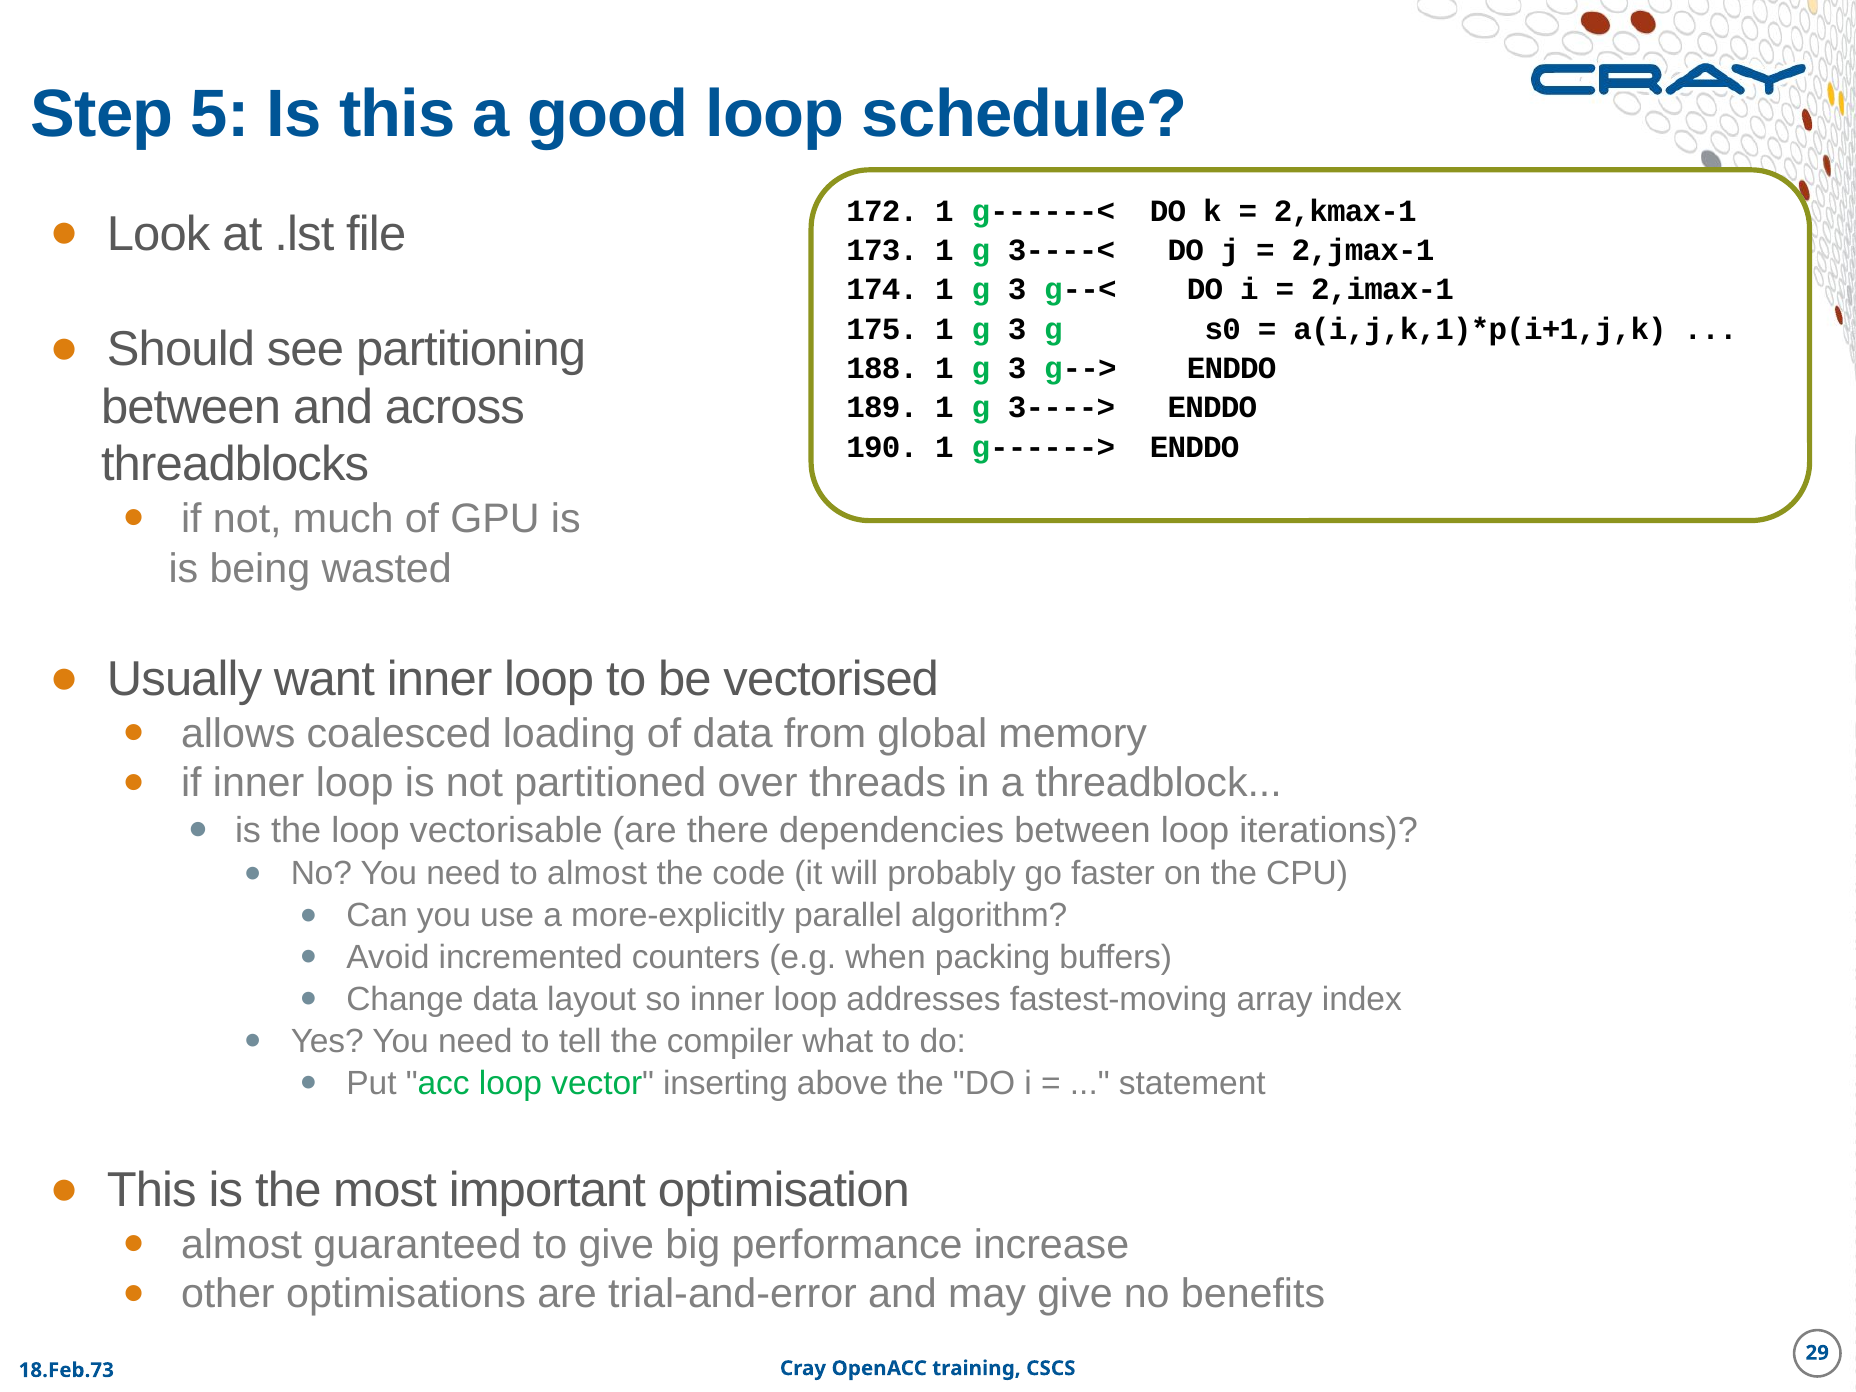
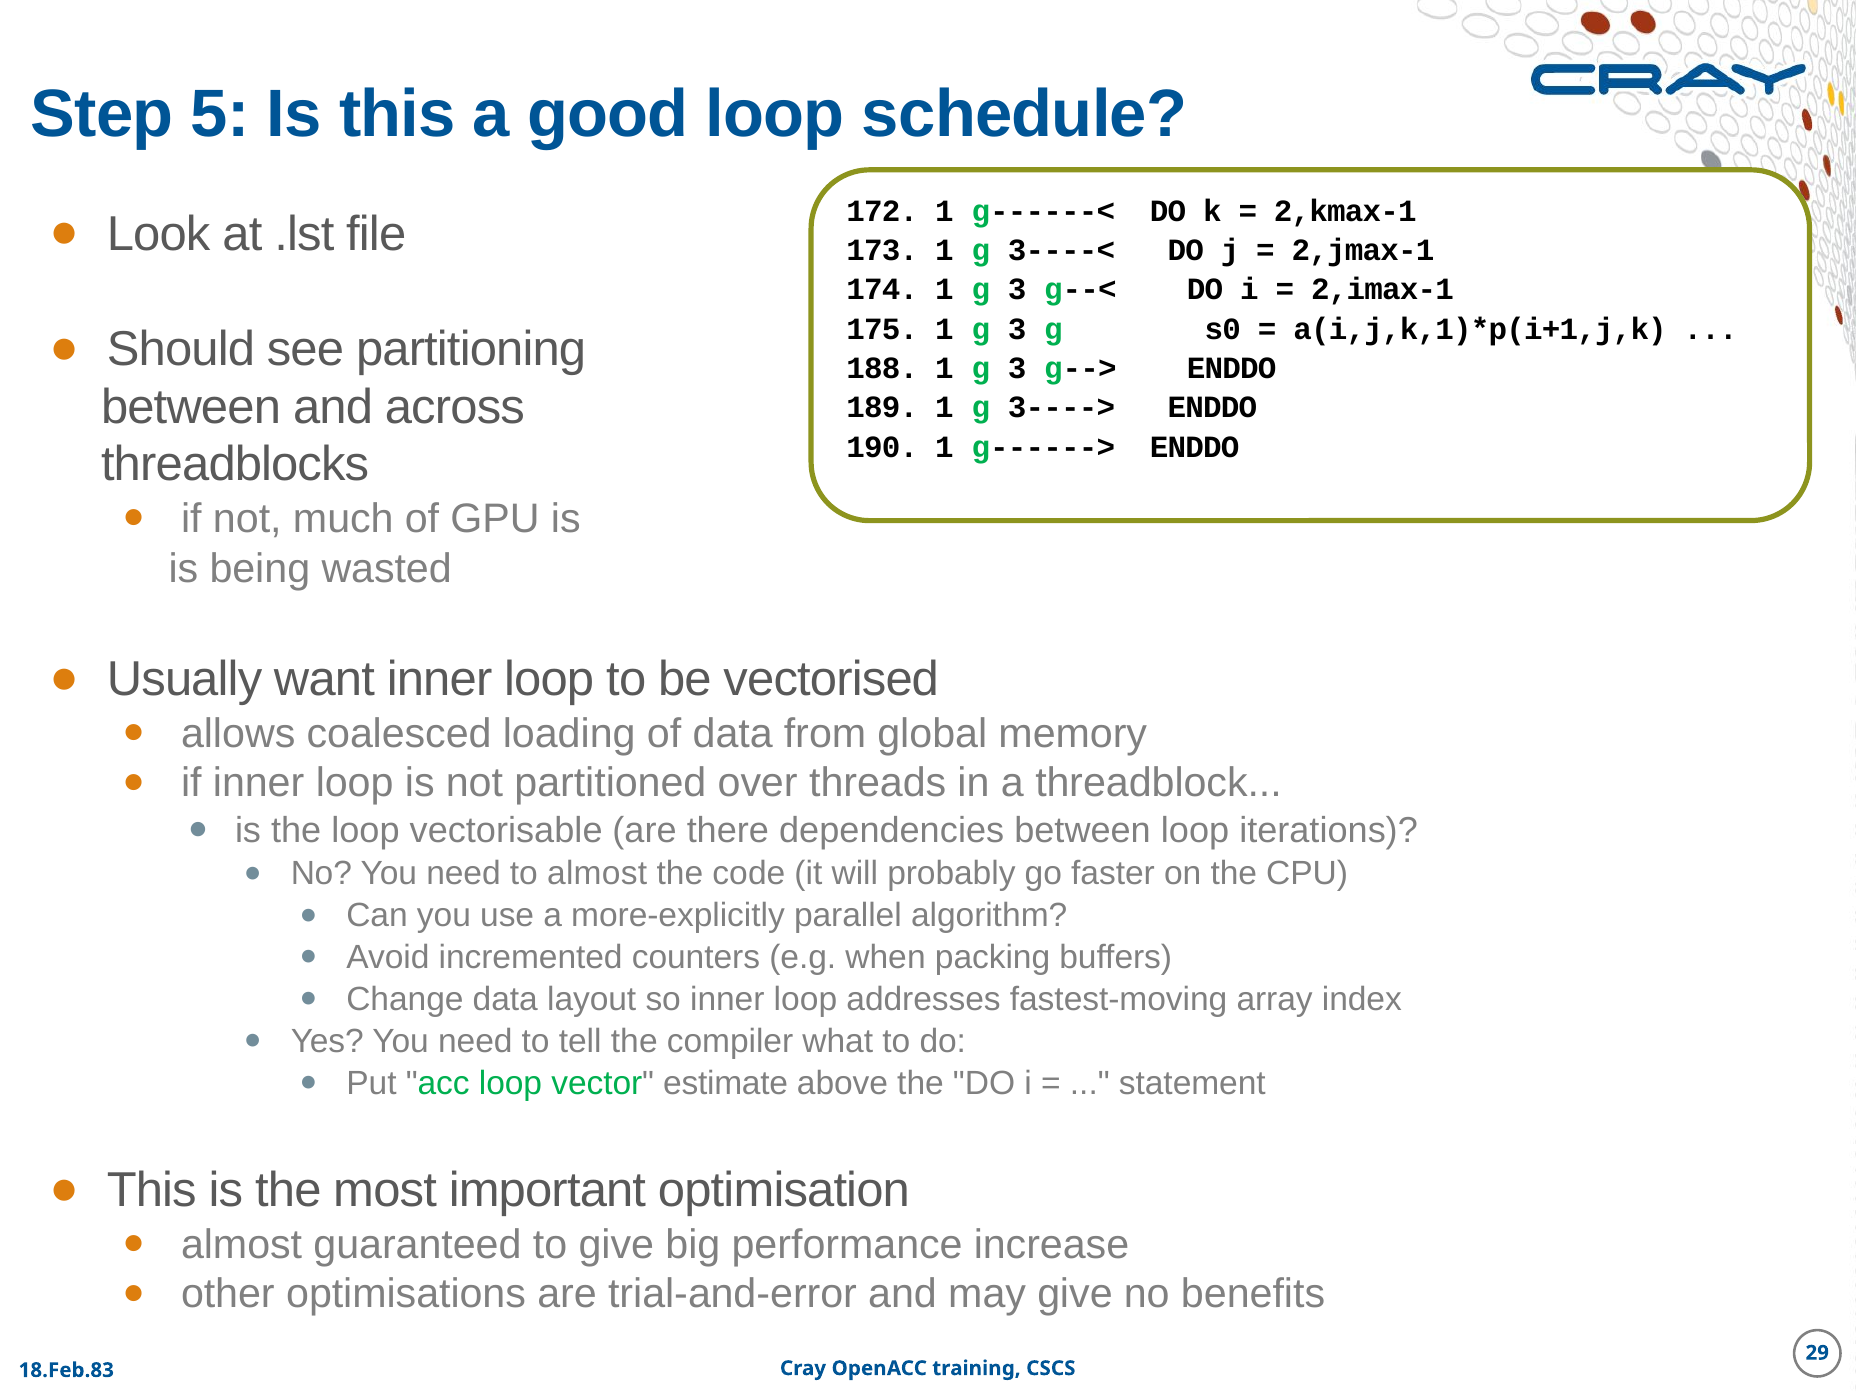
inserting: inserting -> estimate (726, 1084)
18.Feb.73: 18.Feb.73 -> 18.Feb.83 (66, 1370)
